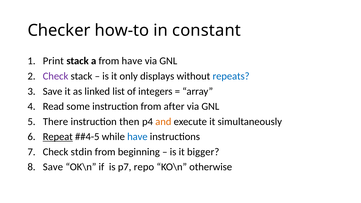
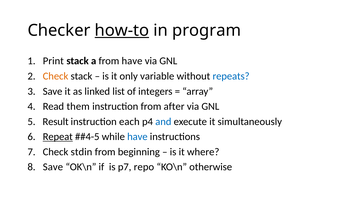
how-to underline: none -> present (122, 30)
constant: constant -> program (207, 30)
Check colour: purple -> orange (56, 76)
displays: displays -> variable (157, 76)
some: some -> them (78, 106)
There: There -> Result (56, 122)
then: then -> each (129, 122)
and colour: orange -> blue (163, 122)
bigger: bigger -> where (203, 152)
